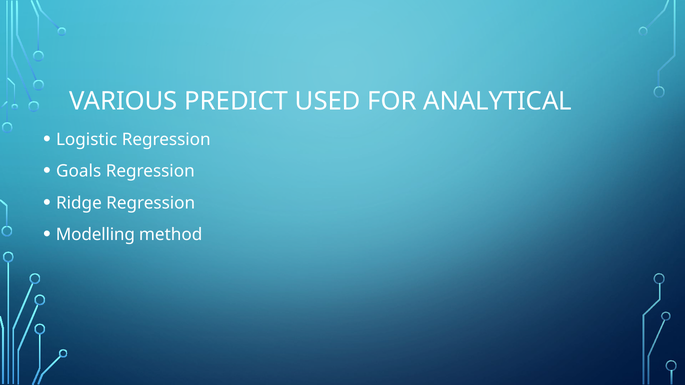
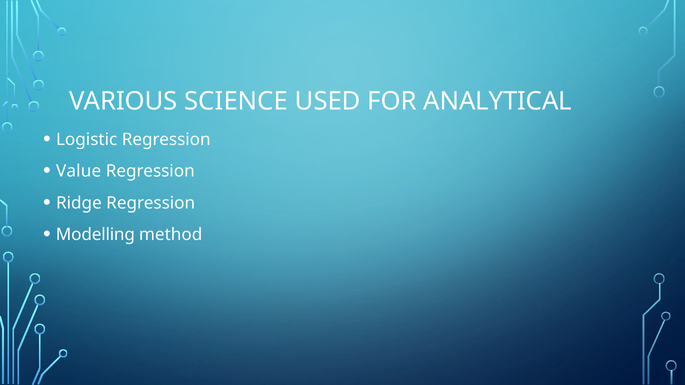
PREDICT: PREDICT -> SCIENCE (236, 101)
Goals: Goals -> Value (79, 171)
